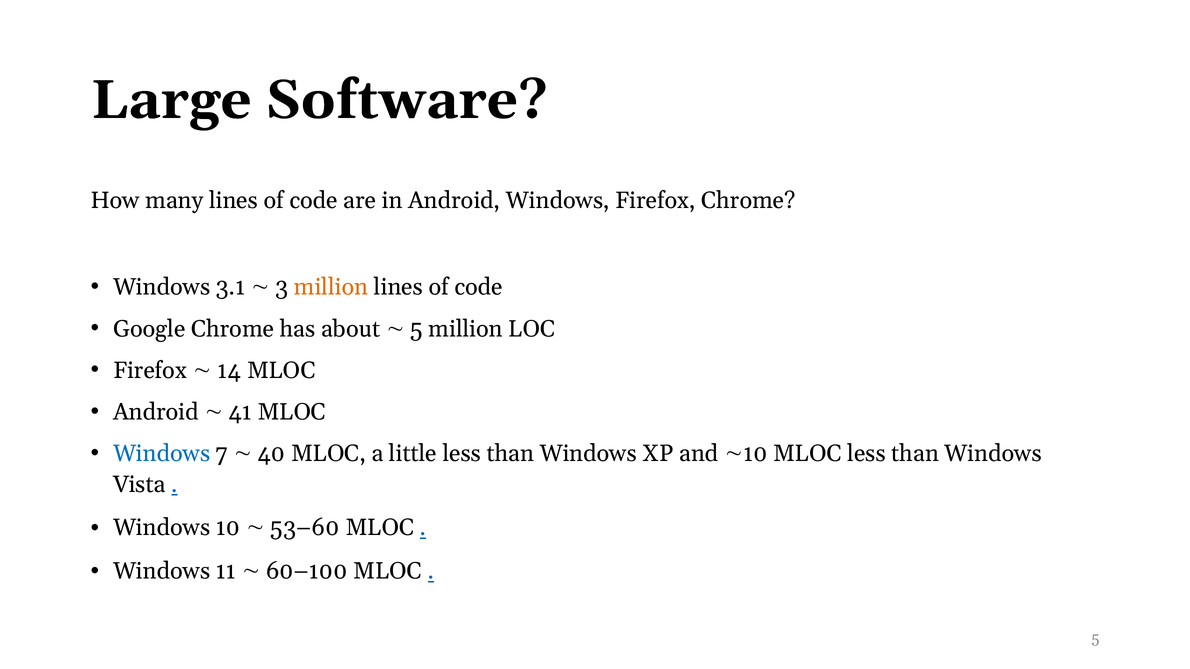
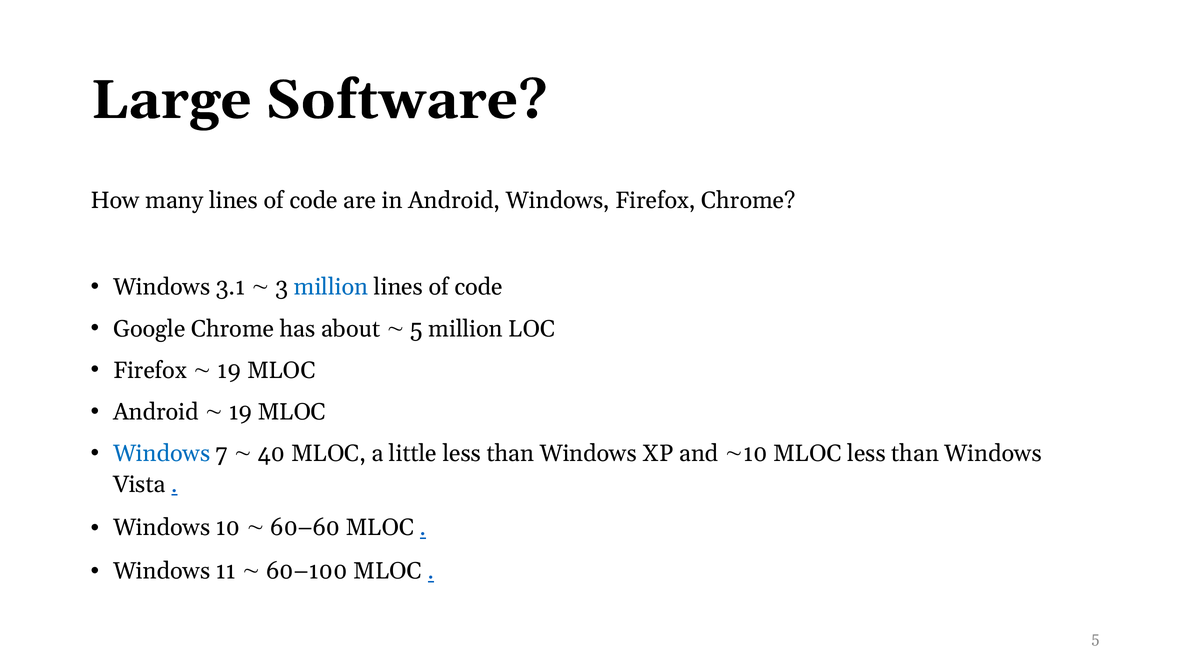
million colour: orange -> blue (331, 287)
14: 14 -> 19 (229, 371)
41: 41 -> 19 (240, 412)
53–60: 53–60 -> 60–60 (305, 528)
